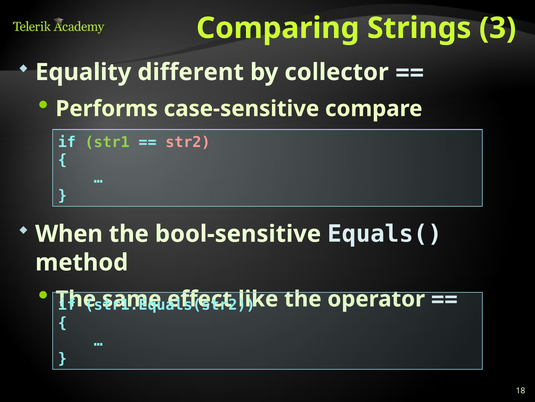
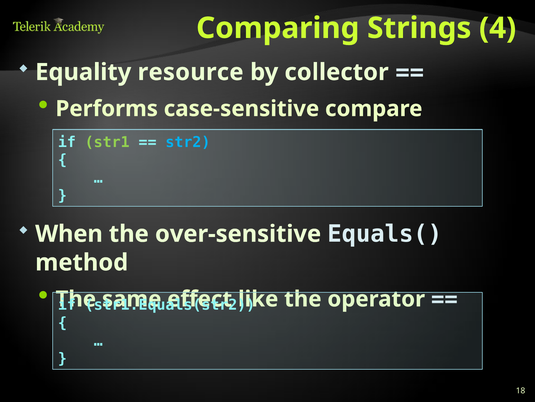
3: 3 -> 4 (498, 28)
different: different -> resource (191, 72)
str2 colour: pink -> light blue (188, 142)
bool-sensitive: bool-sensitive -> over-sensitive (238, 234)
